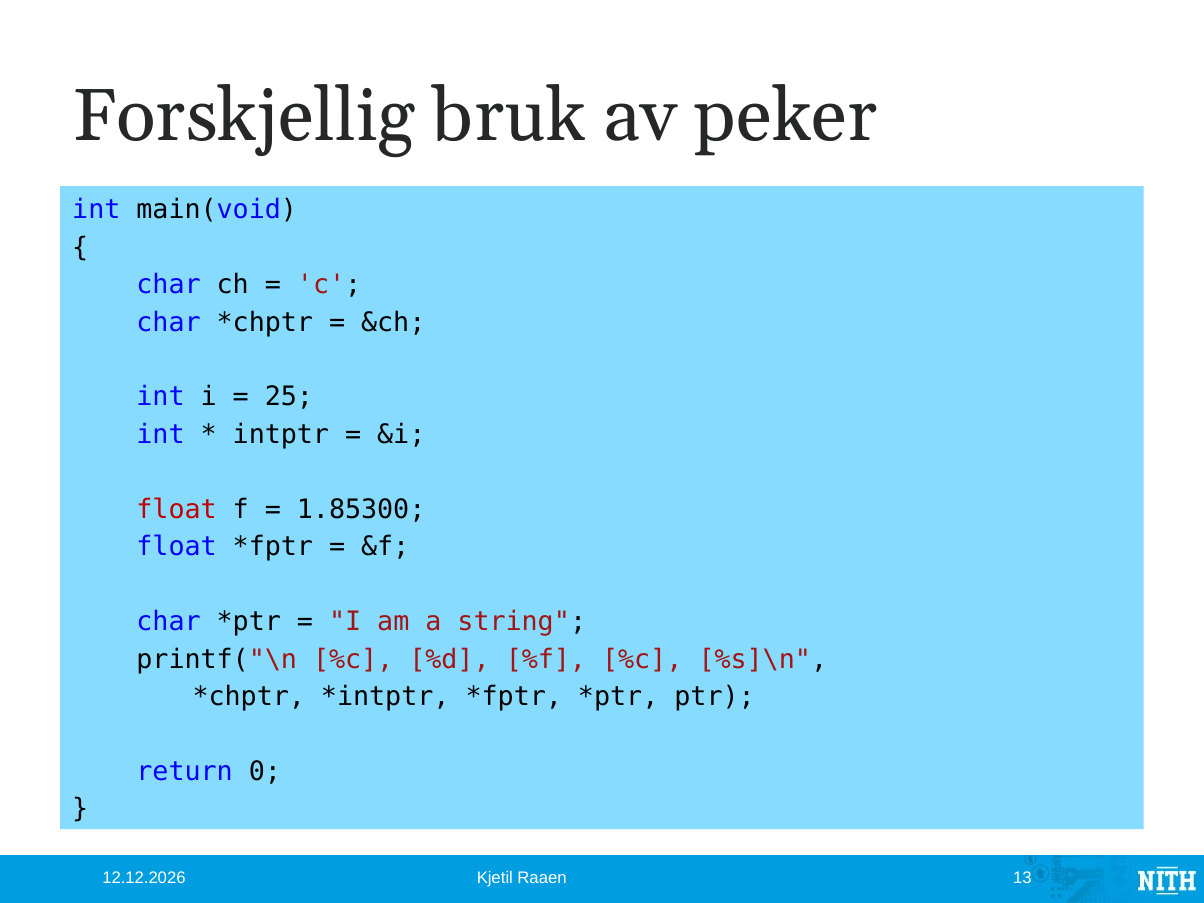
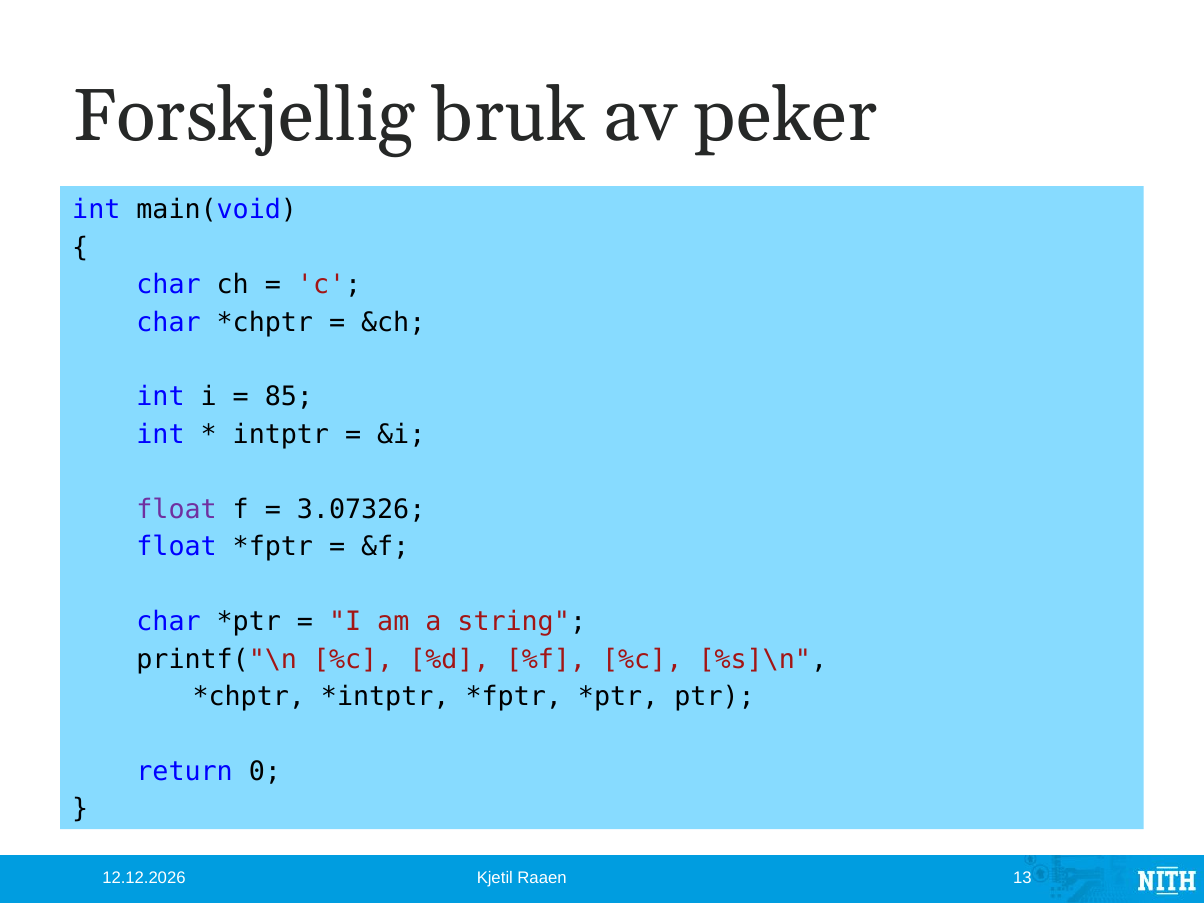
25: 25 -> 85 (289, 397)
float colour: red -> purple (177, 510)
1.85300: 1.85300 -> 3.07326 (361, 510)
